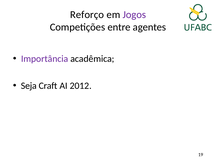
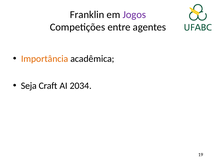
Reforço: Reforço -> Franklin (87, 15)
Importância colour: purple -> orange (45, 59)
2012: 2012 -> 2034 (81, 86)
